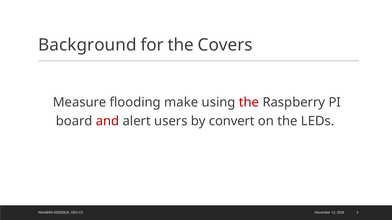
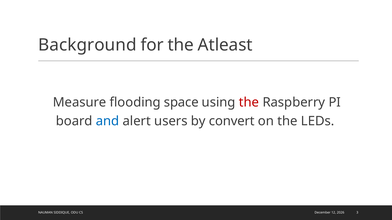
Covers: Covers -> Atleast (225, 45)
make: make -> space (181, 103)
and colour: red -> blue (107, 121)
